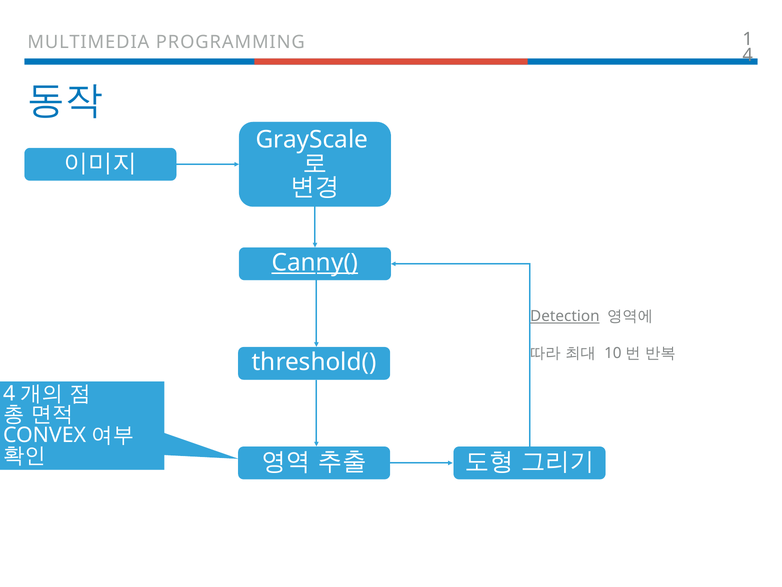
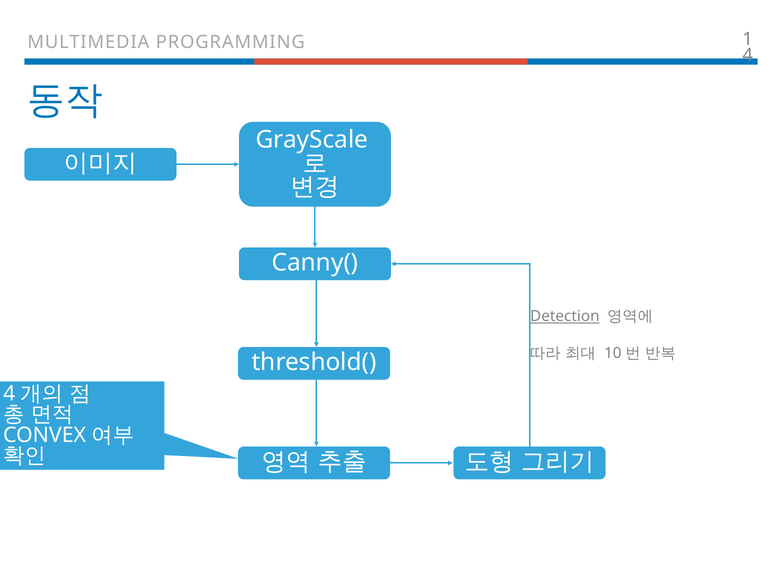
Canny( underline: present -> none (315, 263)
